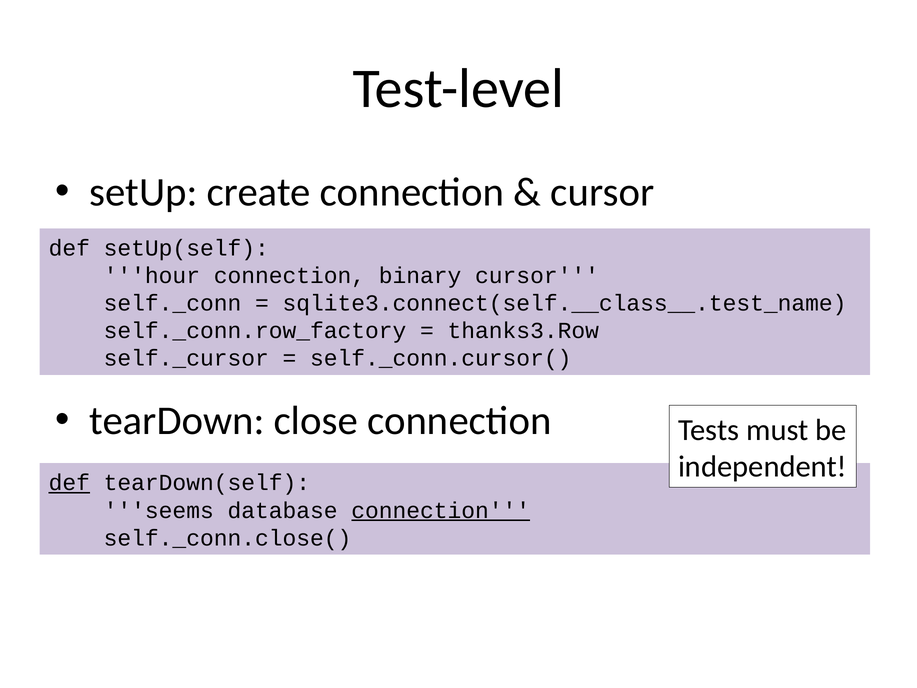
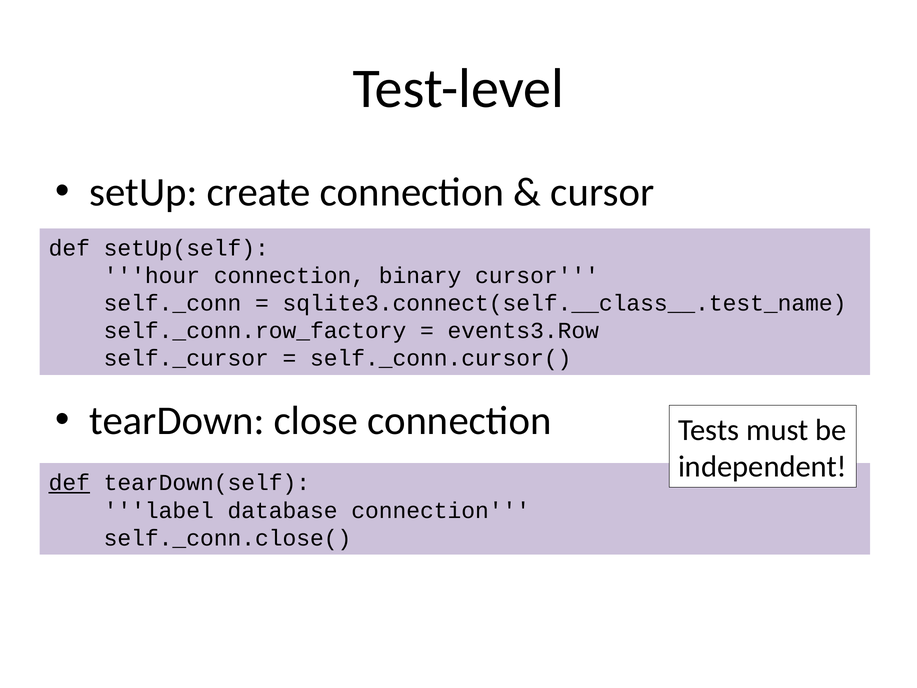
thanks3.Row: thanks3.Row -> events3.Row (523, 331)
seems: seems -> label (159, 510)
connection underline: present -> none (441, 510)
